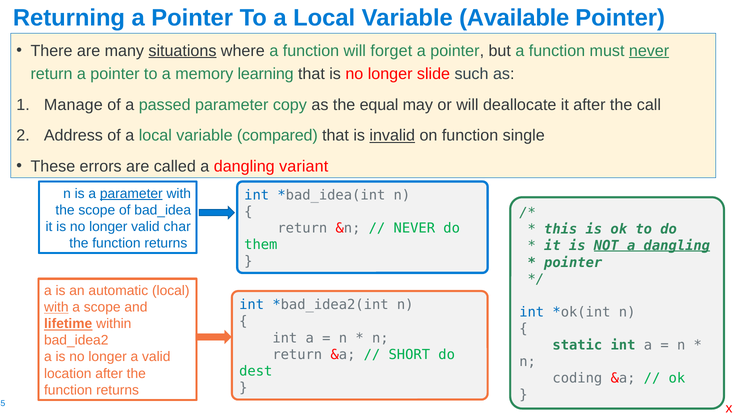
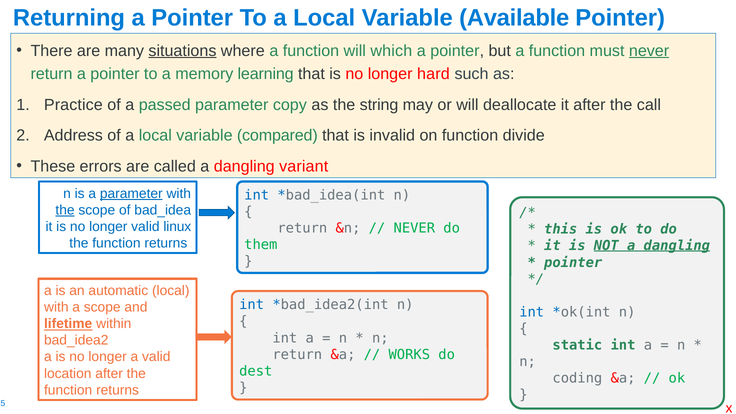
forget: forget -> which (391, 51)
slide: slide -> hard (433, 74)
Manage: Manage -> Practice (73, 105)
equal: equal -> string (379, 105)
invalid underline: present -> none (392, 136)
single: single -> divide (524, 136)
the underline: none -> present (65, 210)
char: char -> linux (177, 227)
with underline: present -> none (56, 307)
SHORT: SHORT -> WORKS (409, 355)
